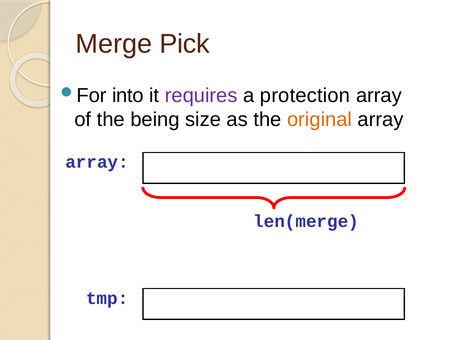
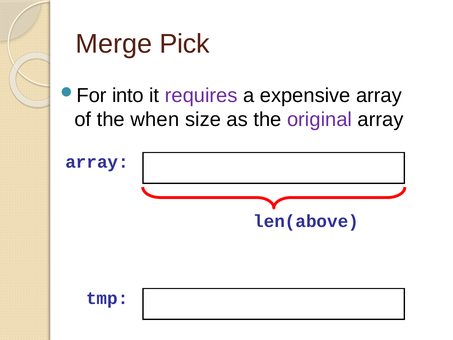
protection: protection -> expensive (305, 95)
being: being -> when (155, 119)
original colour: orange -> purple (320, 119)
len(merge: len(merge -> len(above (306, 221)
